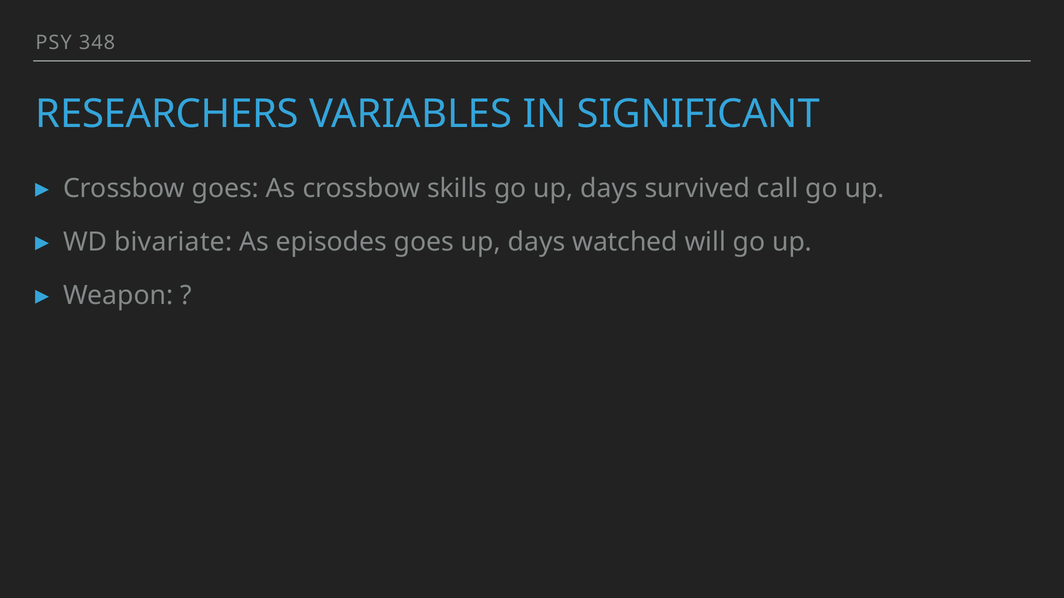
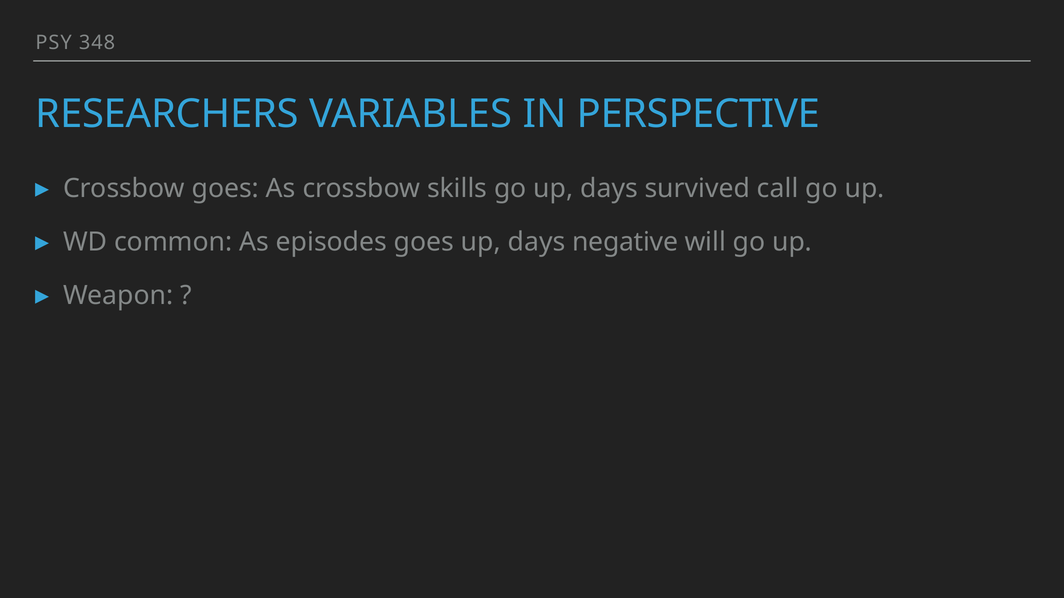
SIGNIFICANT: SIGNIFICANT -> PERSPECTIVE (698, 114)
bivariate: bivariate -> common (173, 242)
watched: watched -> negative (625, 242)
